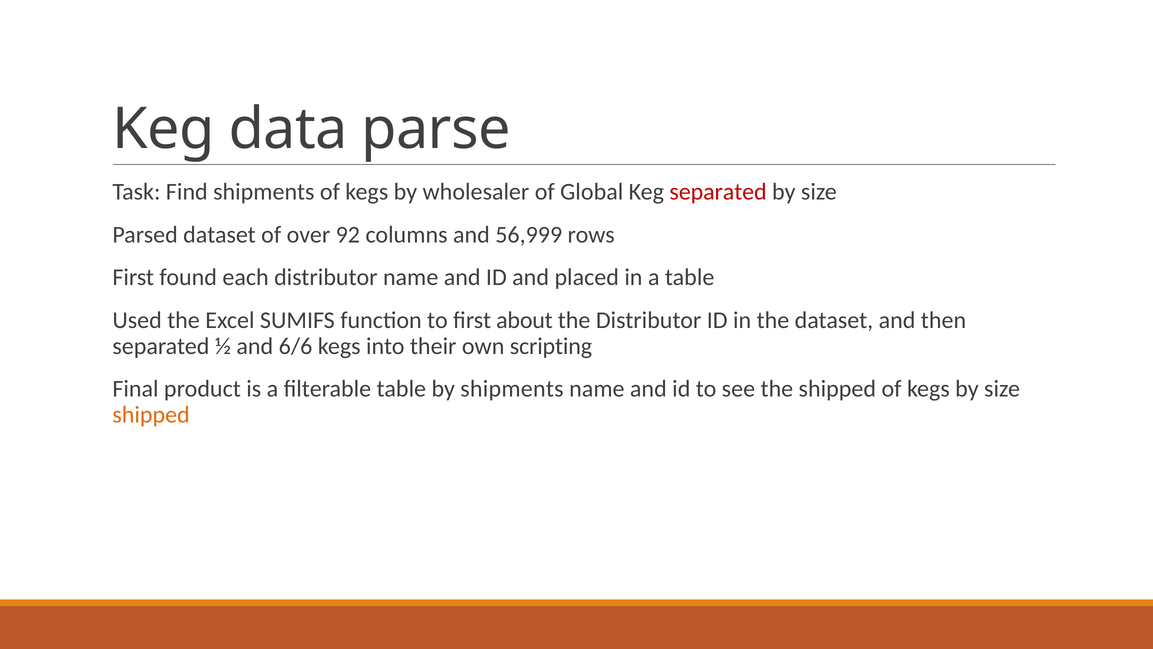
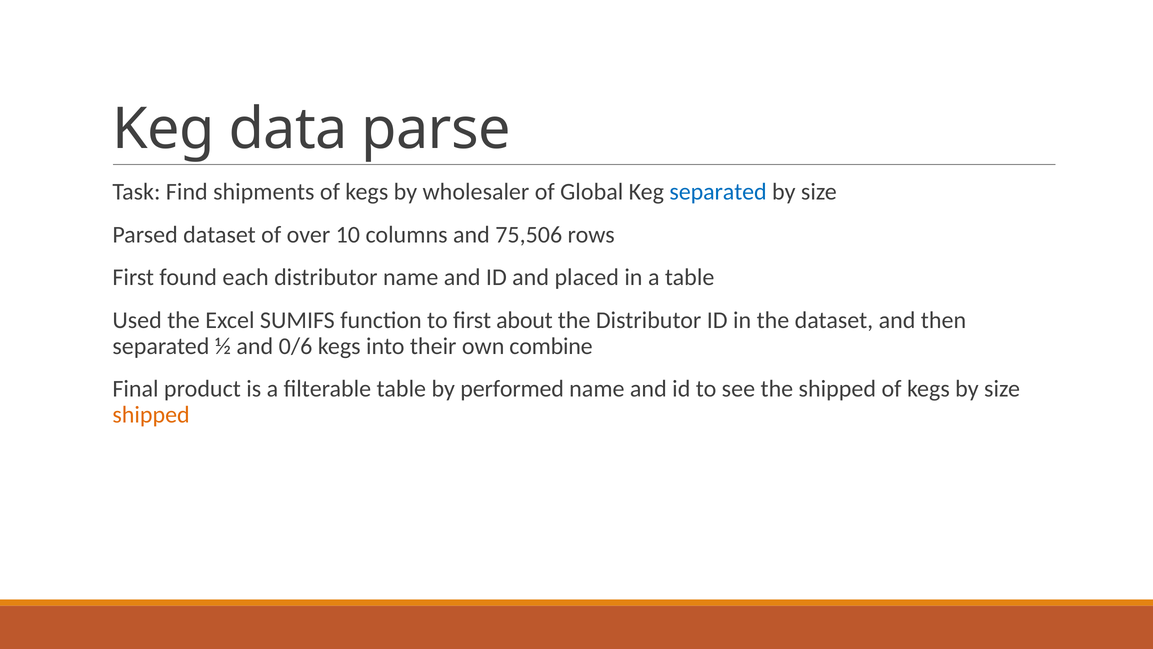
separated colour: red -> blue (718, 192)
92: 92 -> 10 (348, 234)
56,999: 56,999 -> 75,506 (529, 234)
6/6: 6/6 -> 0/6 (296, 346)
scripting: scripting -> combine (551, 346)
by shipments: shipments -> performed (512, 389)
